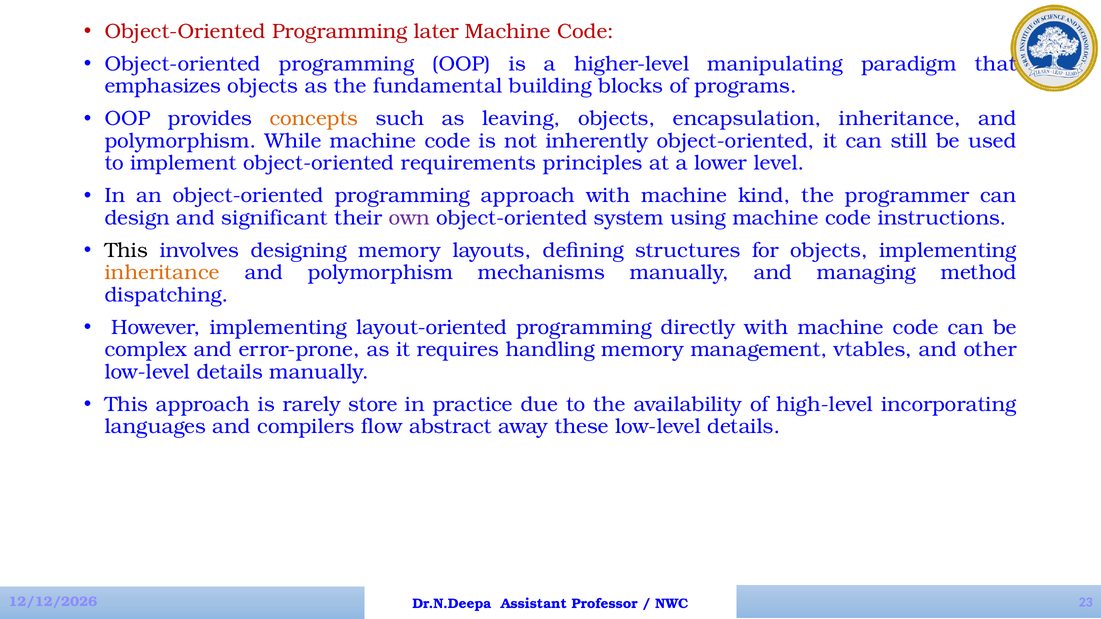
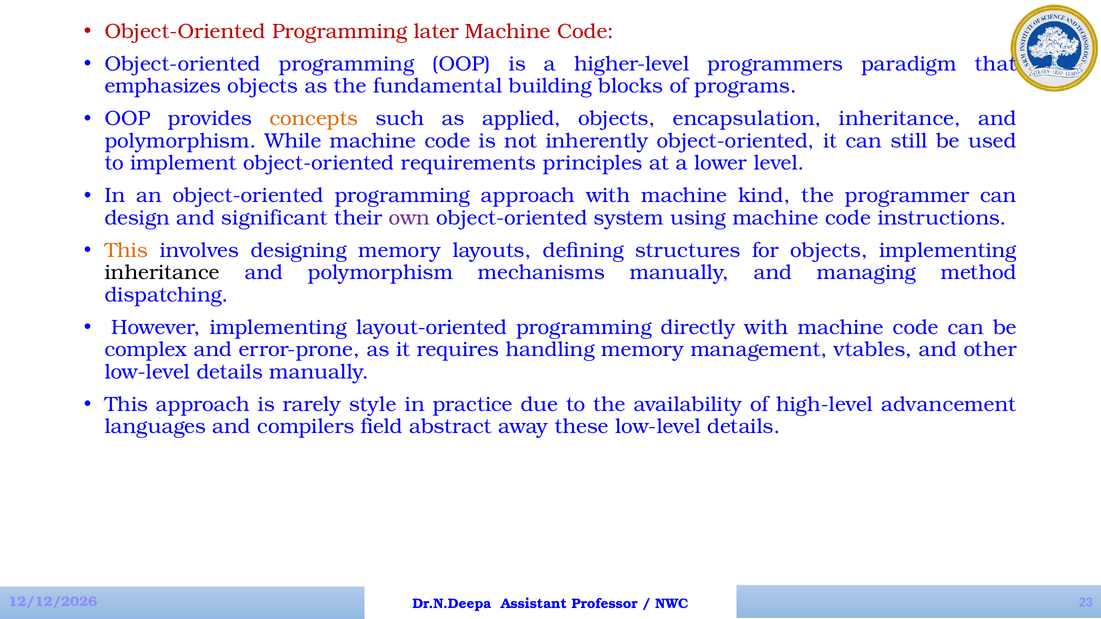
manipulating: manipulating -> programmers (775, 64)
leaving: leaving -> applied (521, 119)
This colour: black -> orange (126, 250)
inheritance colour: orange -> black (162, 273)
store: store -> style (373, 404)
incorporating: incorporating -> advancement (949, 404)
flow: flow -> field (382, 427)
